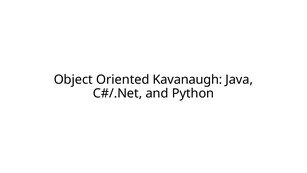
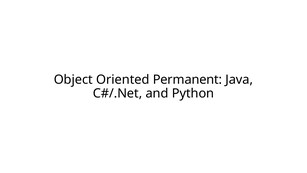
Kavanaugh: Kavanaugh -> Permanent (187, 79)
